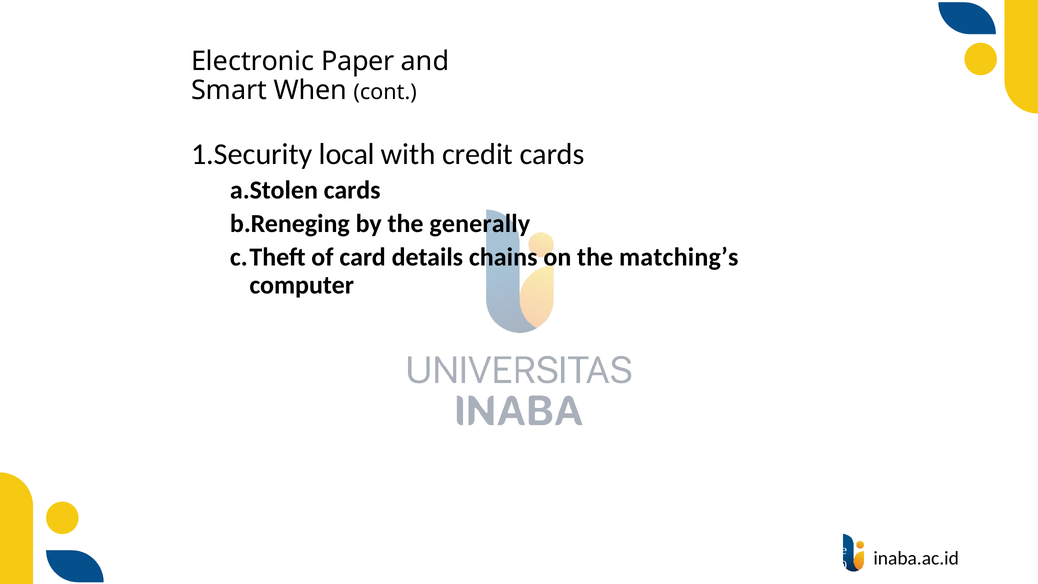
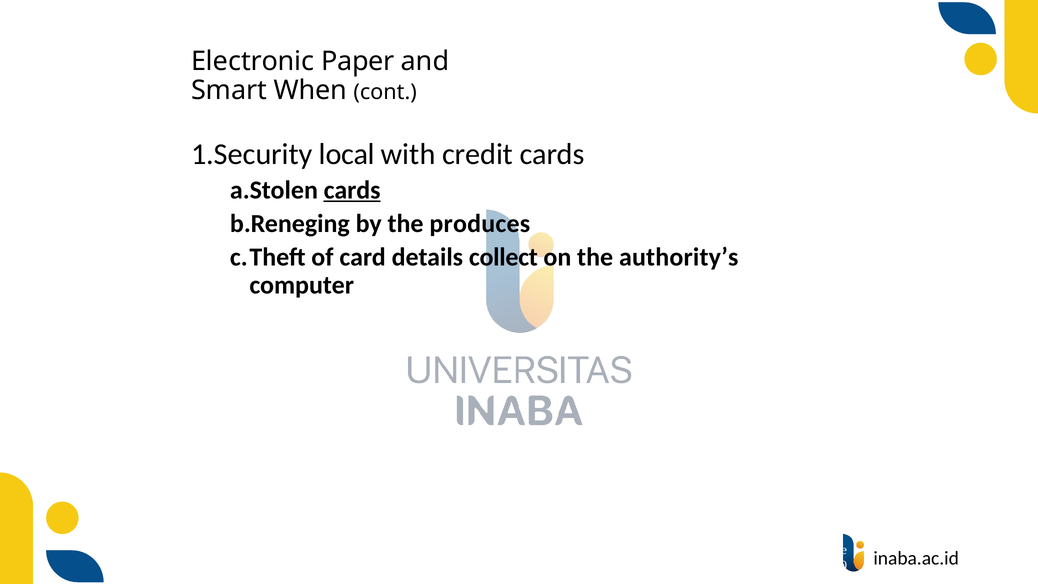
cards underline: none -> present (352, 190)
generally: generally -> produces (480, 223)
chains: chains -> collect (503, 257)
matching’s: matching’s -> authority’s (679, 257)
